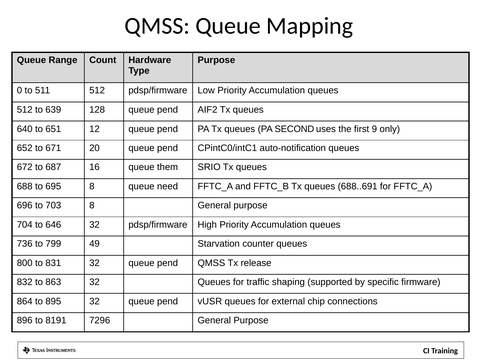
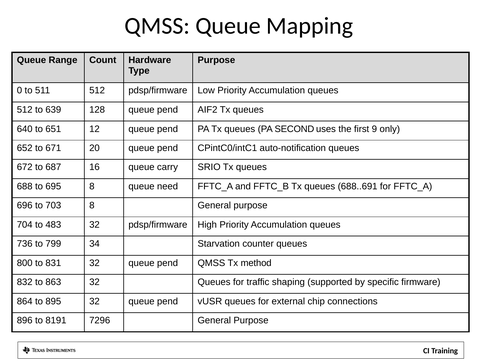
them: them -> carry (168, 167)
646: 646 -> 483 (53, 224)
49: 49 -> 34 (94, 244)
release: release -> method (256, 263)
